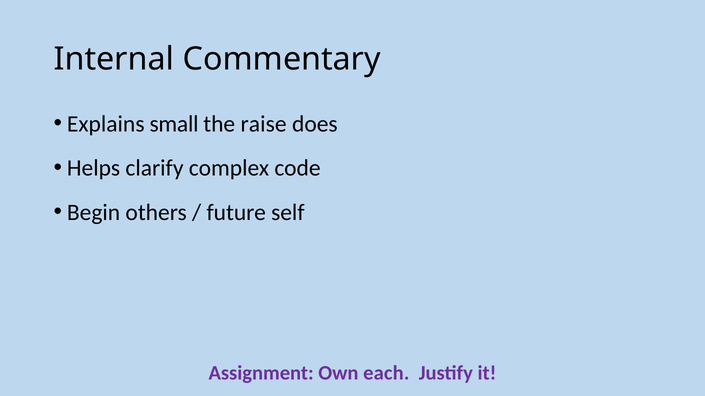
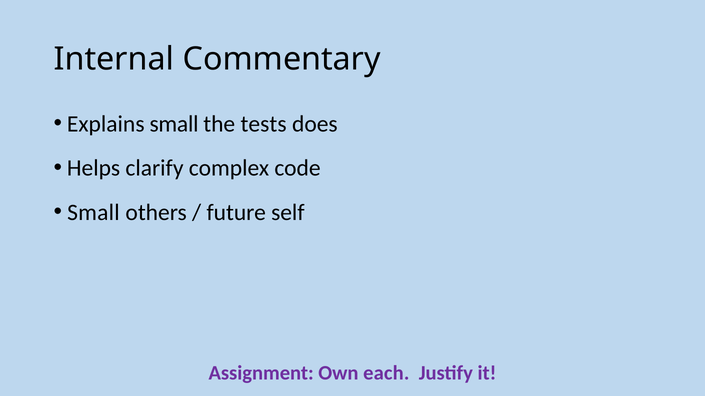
raise: raise -> tests (264, 124)
Begin: Begin -> Small (93, 213)
